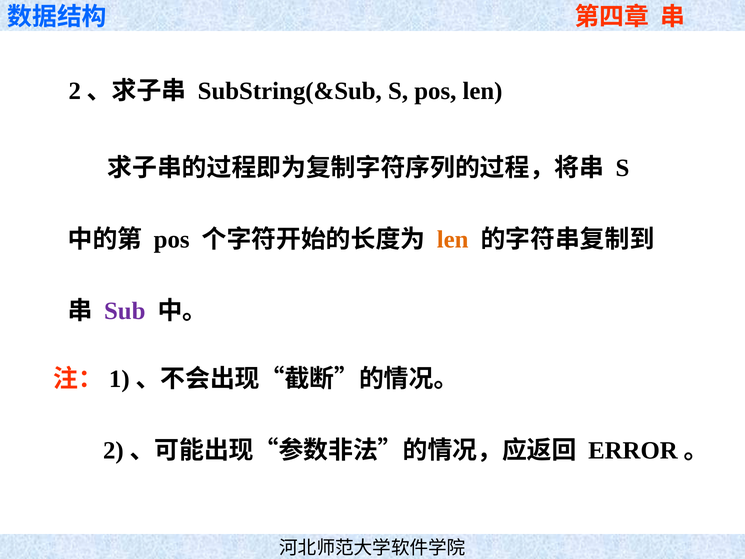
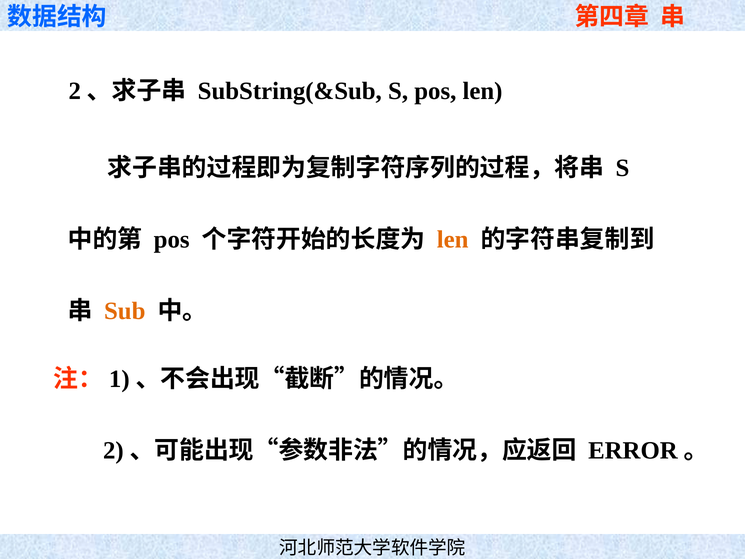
Sub colour: purple -> orange (125, 311)
